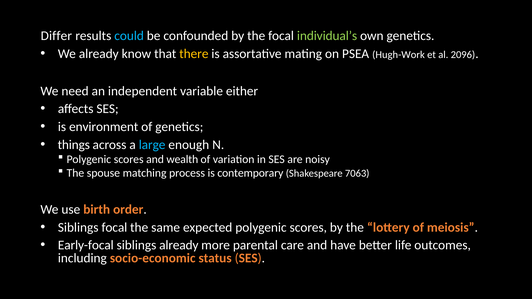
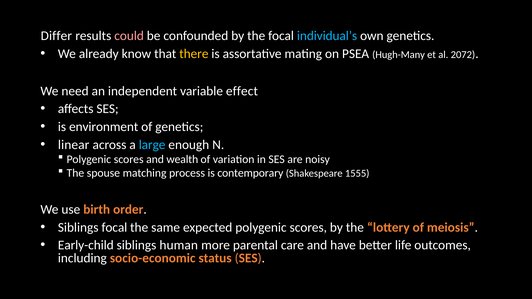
could colour: light blue -> pink (129, 36)
individual’s colour: light green -> light blue (327, 36)
Hugh-Work: Hugh-Work -> Hugh-Many (399, 55)
2096: 2096 -> 2072 (463, 55)
either: either -> effect (242, 91)
things: things -> linear (74, 145)
7063: 7063 -> 1555 (357, 174)
Early-focal: Early-focal -> Early-child (86, 245)
siblings already: already -> human (179, 245)
